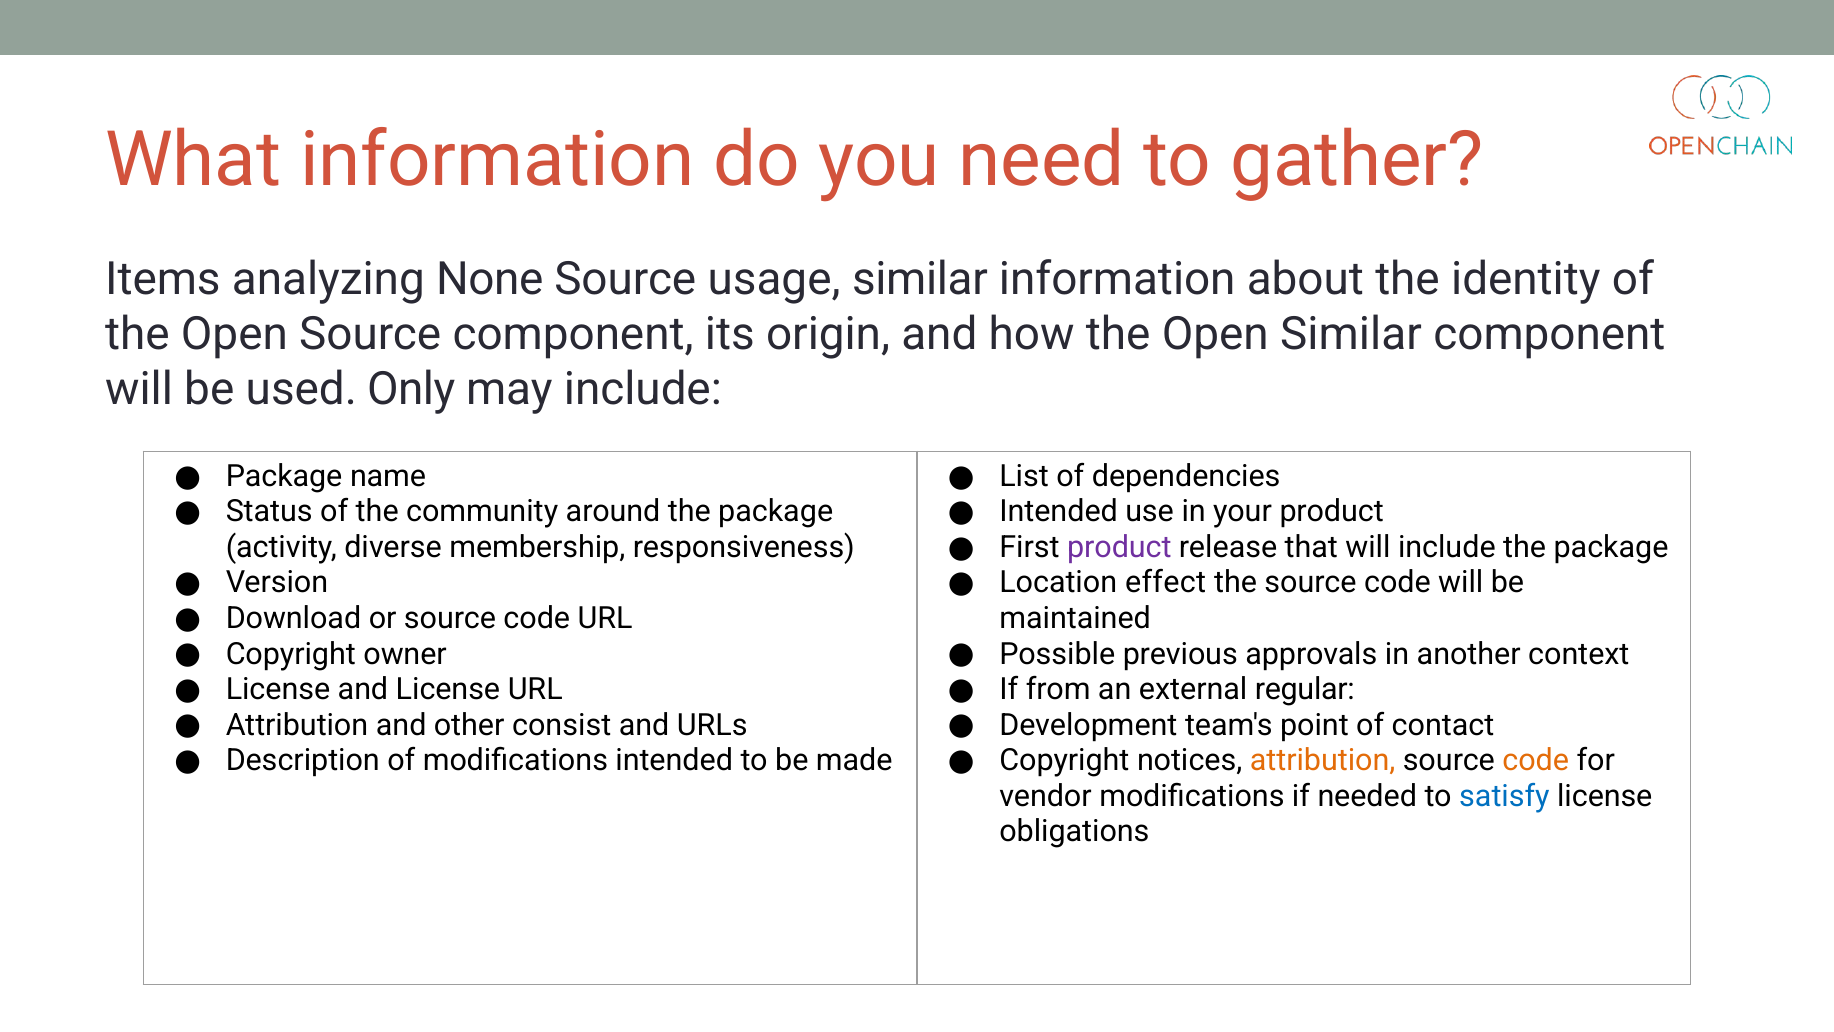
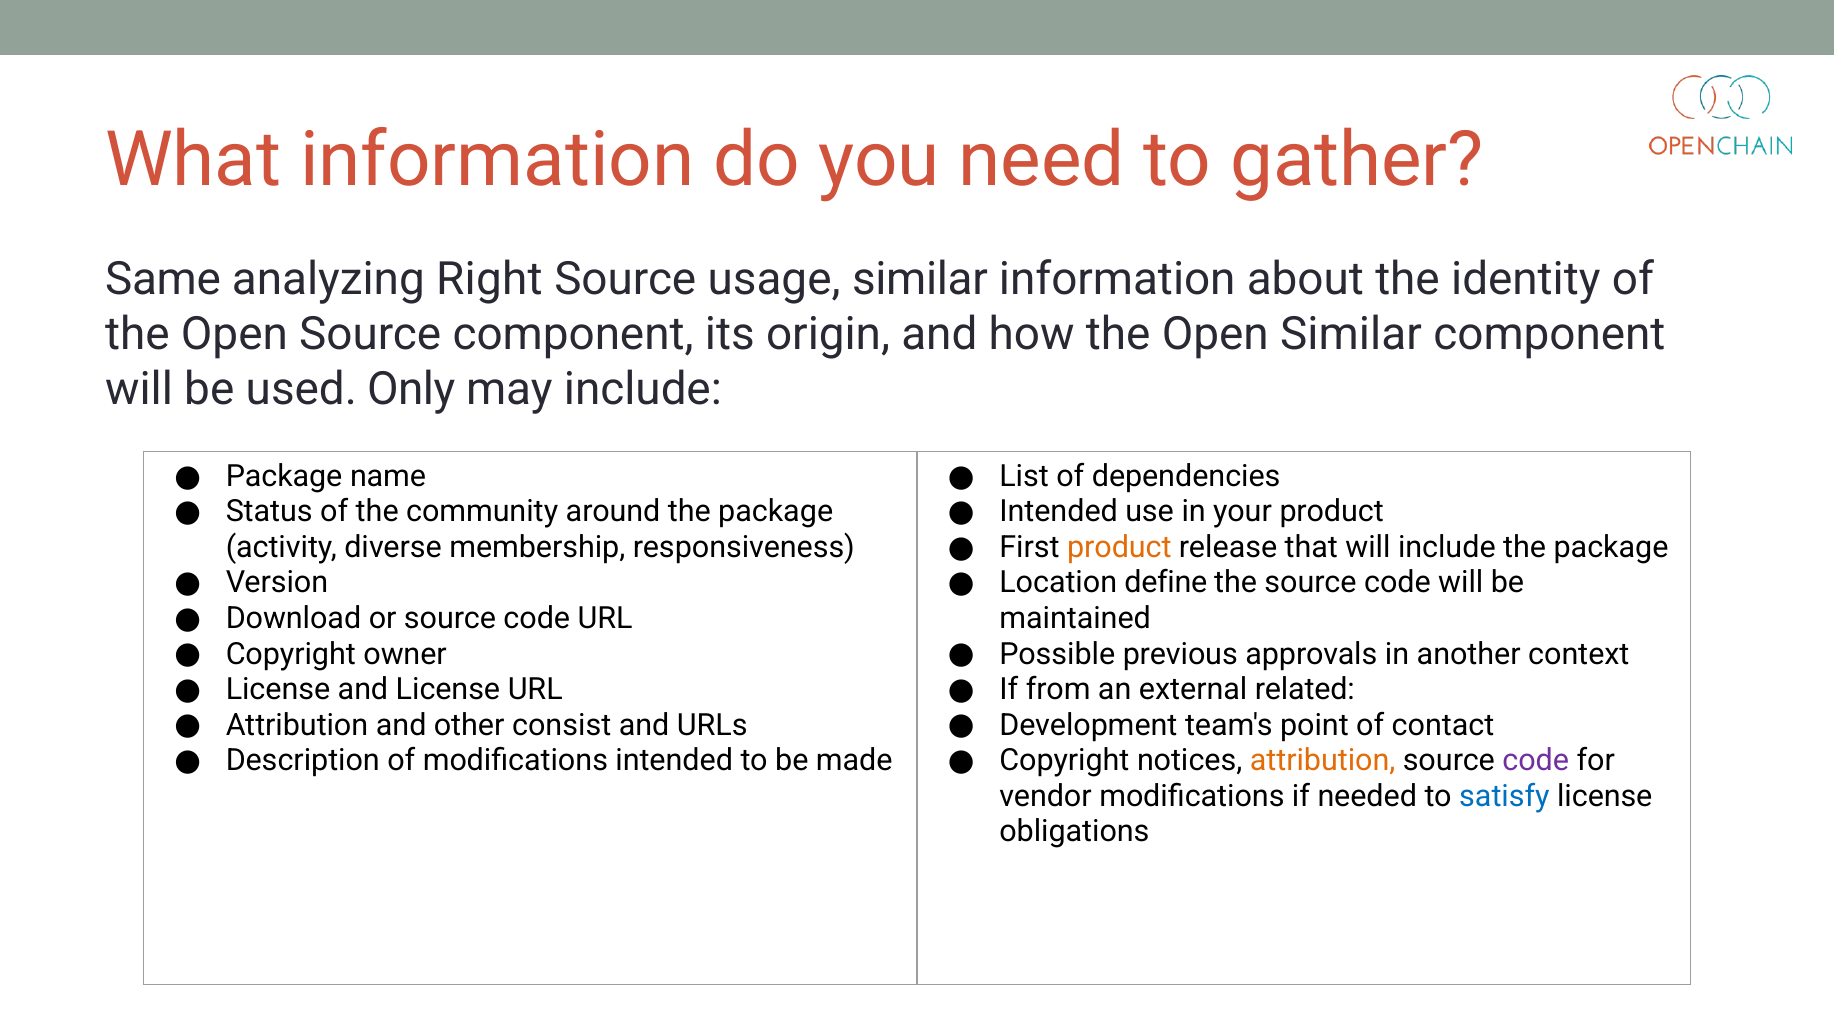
Items: Items -> Same (163, 279)
None: None -> Right (489, 279)
product colour: purple -> orange (1119, 547)
effect: effect -> define (1166, 583)
regular: regular -> related (1305, 689)
code colour: orange -> purple (1536, 760)
